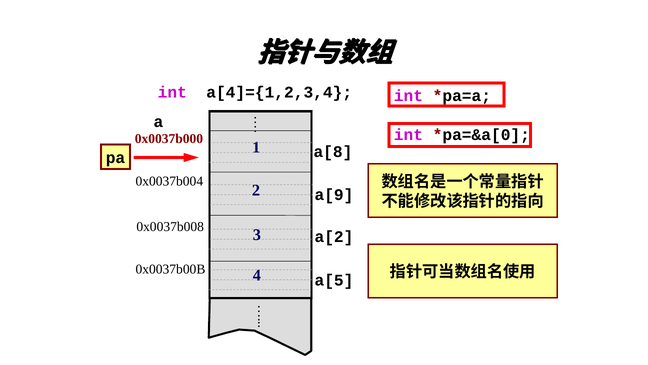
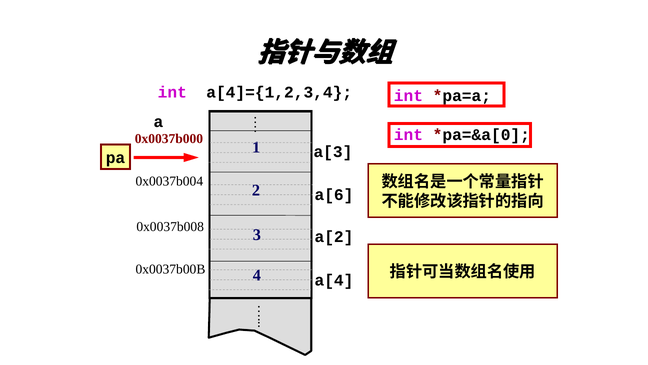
a[8: a[8 -> a[3 (333, 152)
a[9: a[9 -> a[6 (334, 195)
a[5: a[5 -> a[4 (334, 280)
